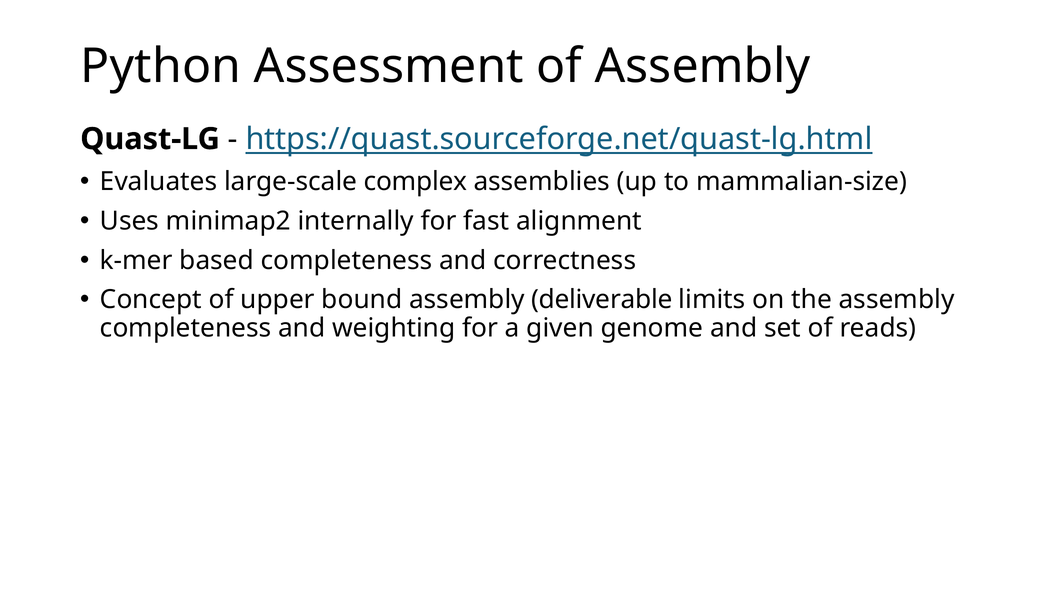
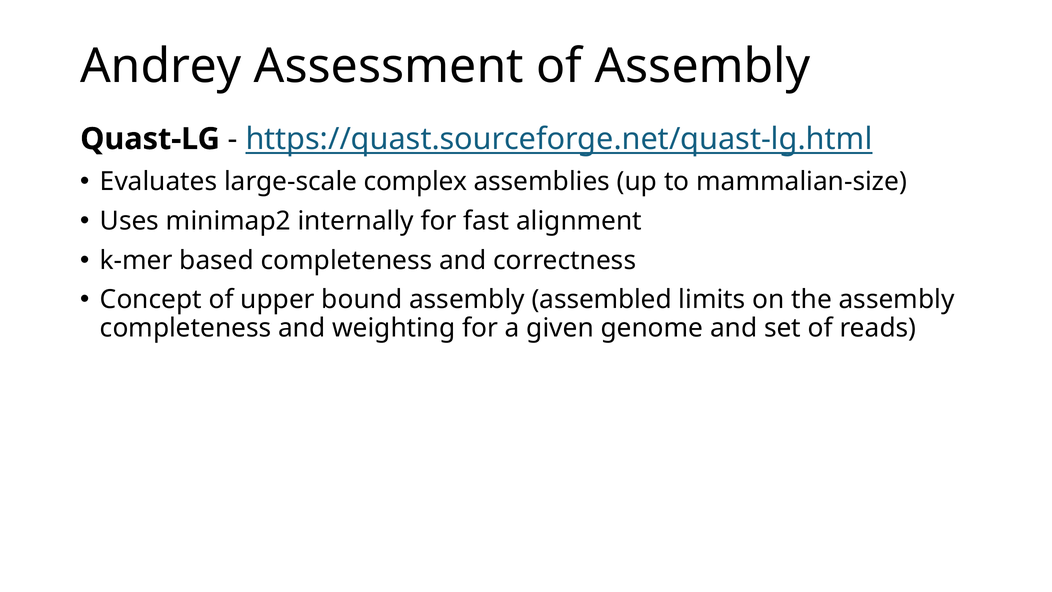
Python: Python -> Andrey (161, 66)
deliverable: deliverable -> assembled (602, 300)
